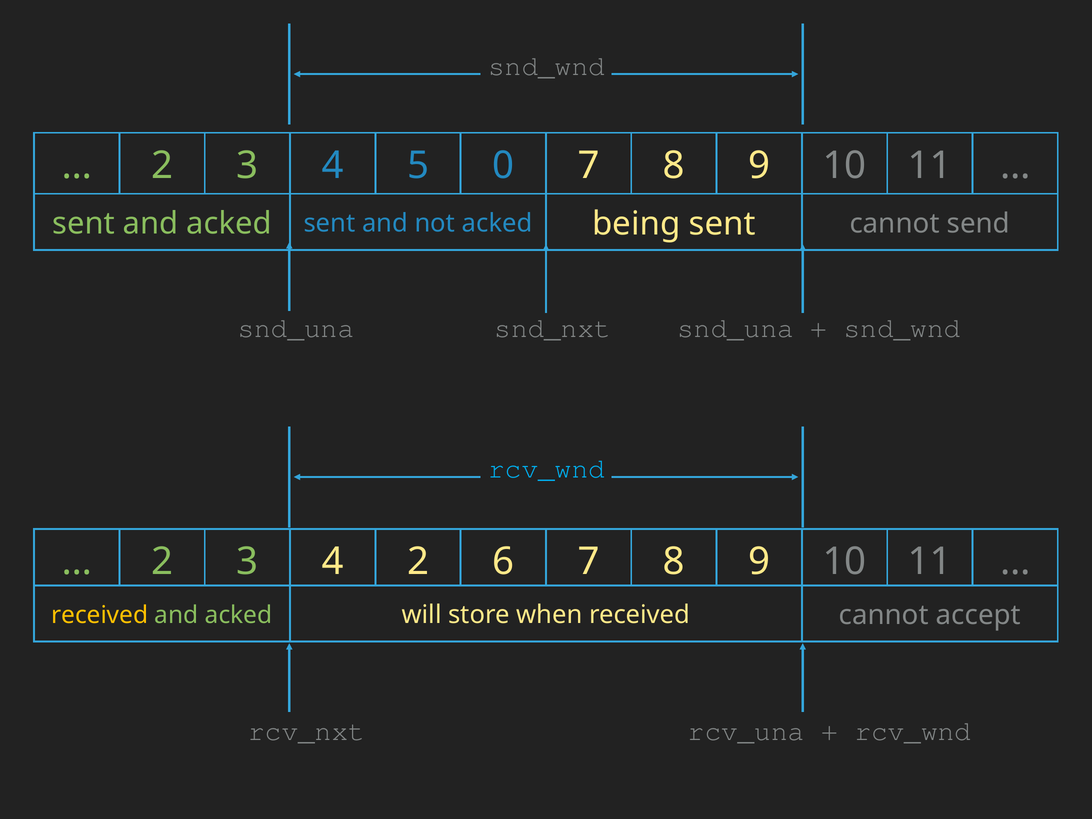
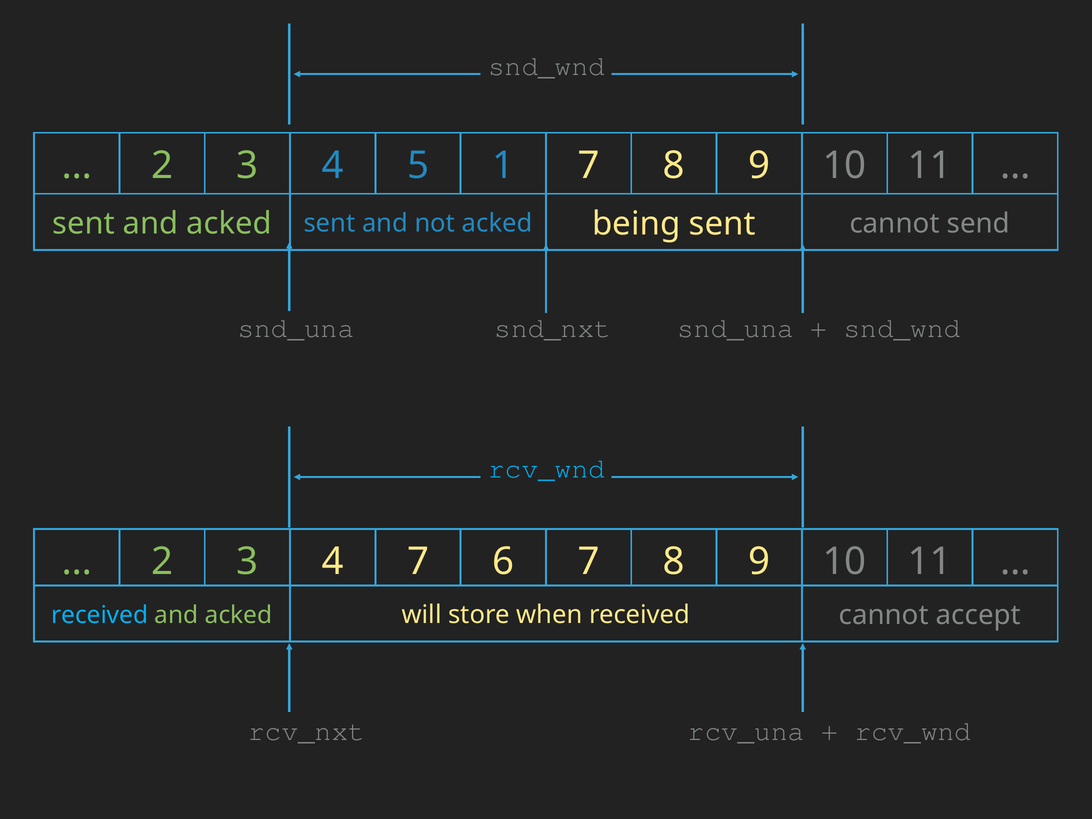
0: 0 -> 1 (503, 165)
4 2: 2 -> 7 (418, 562)
received colour: yellow -> light blue (100, 615)
